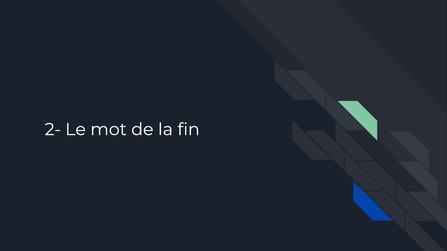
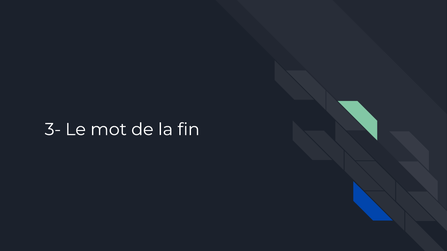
2-: 2- -> 3- (53, 130)
